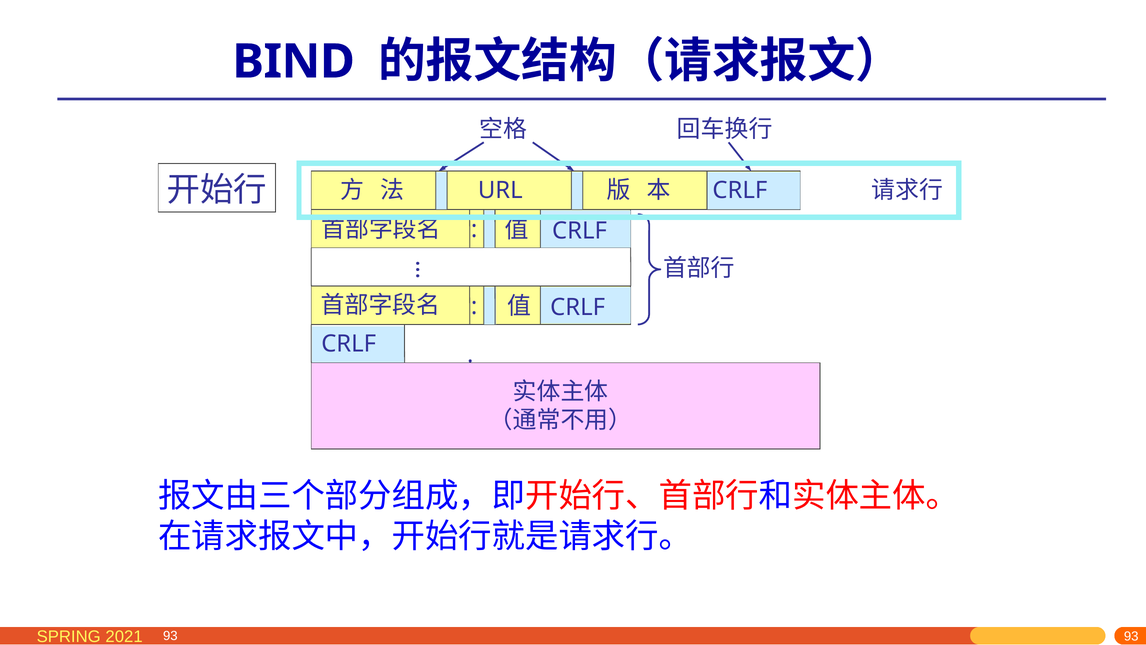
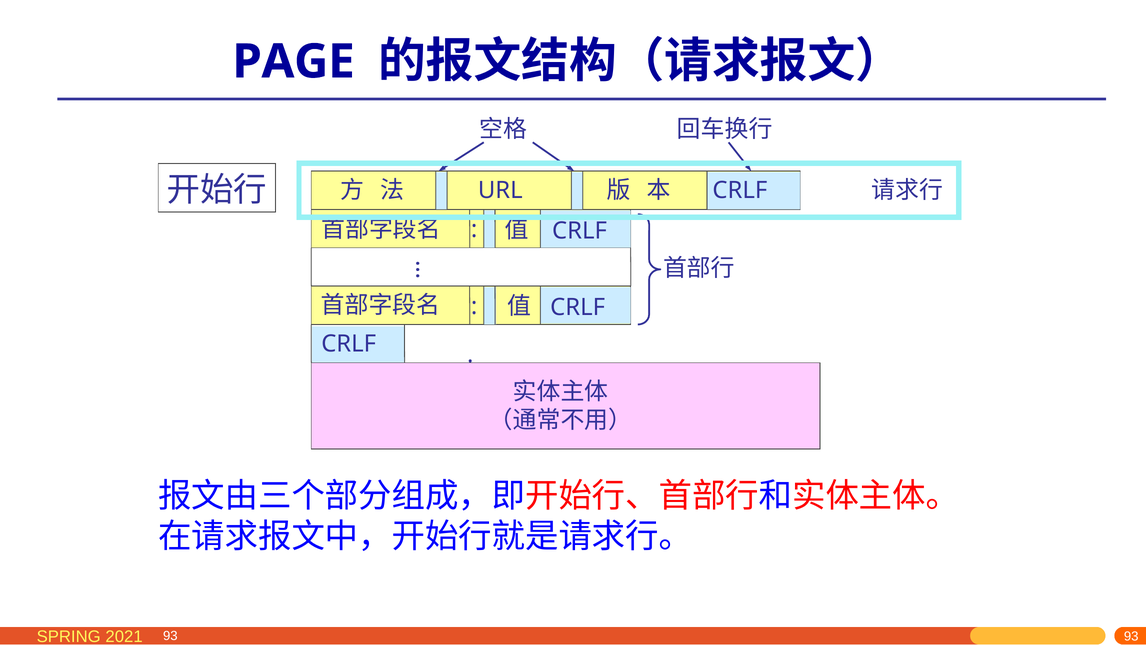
BIND: BIND -> PAGE (294, 62)
